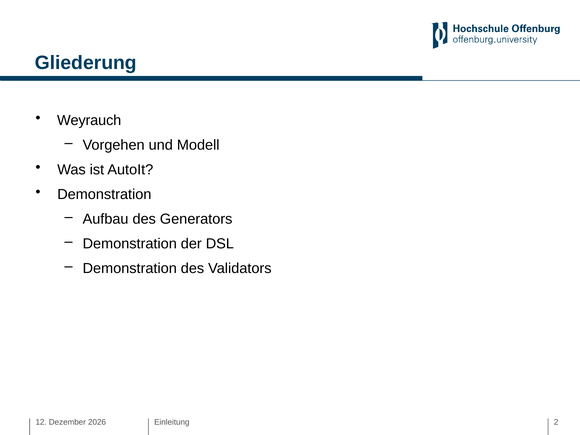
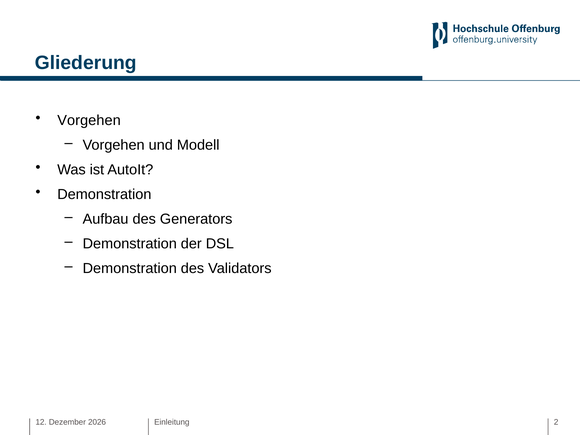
Weyrauch: Weyrauch -> Vorgehen (89, 121)
